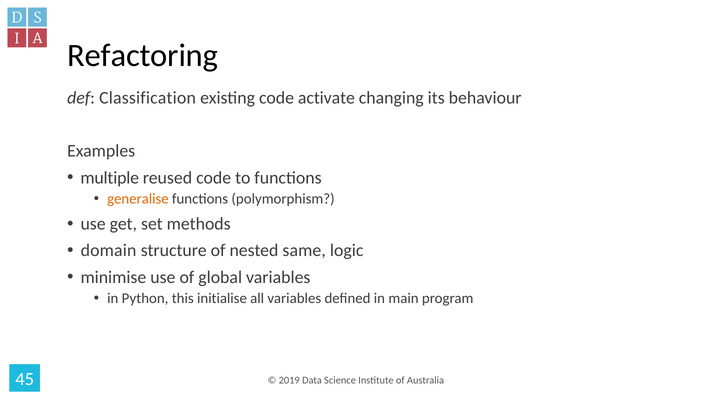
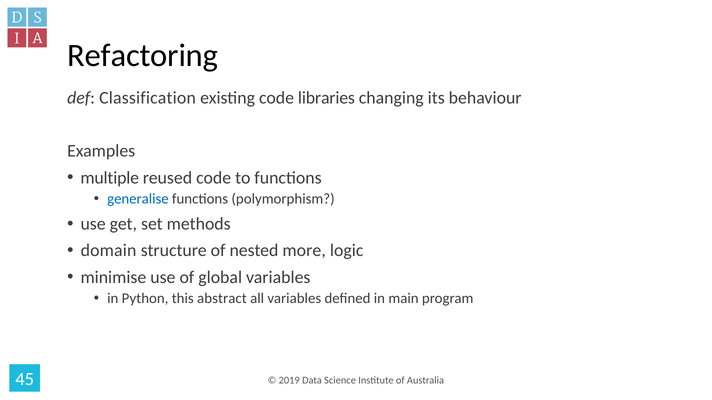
activate: activate -> libraries (326, 98)
generalise colour: orange -> blue (138, 199)
same: same -> more (304, 251)
initialise: initialise -> abstract (222, 299)
